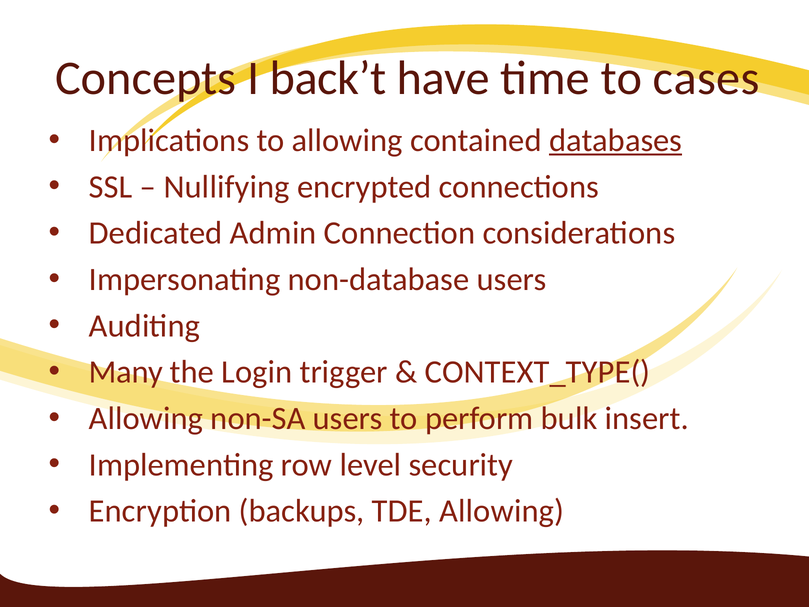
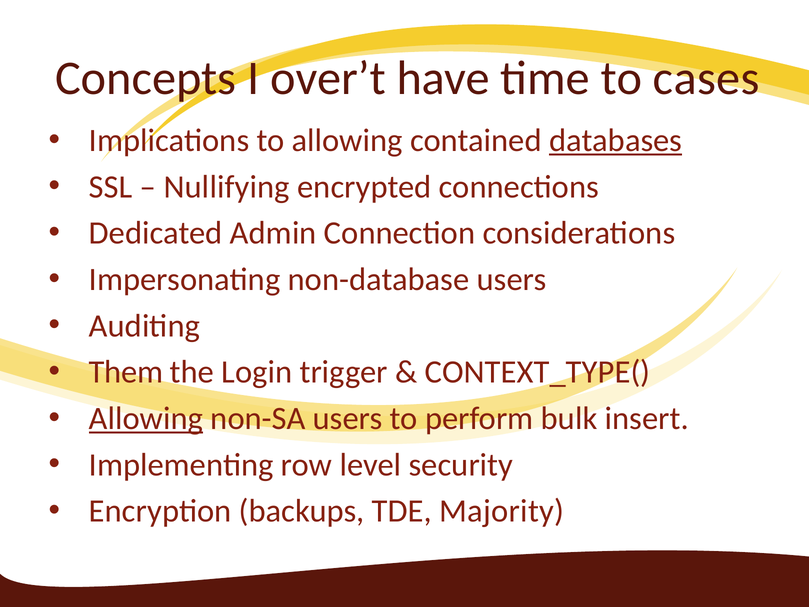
back’t: back’t -> over’t (328, 78)
Many: Many -> Them (126, 372)
Allowing underline: none -> present (146, 418)
TDE Allowing: Allowing -> Majority (502, 511)
